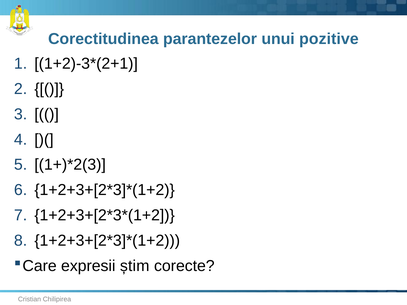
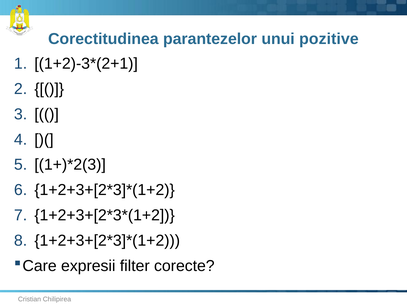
știm: știm -> filter (135, 266)
